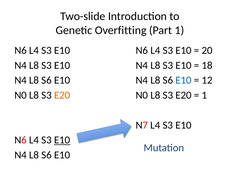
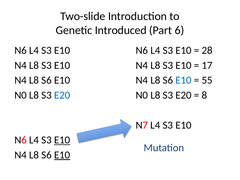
Overfitting: Overfitting -> Introduced (121, 30)
Part 1: 1 -> 6 (179, 30)
20: 20 -> 28 (207, 50)
18: 18 -> 17 (207, 65)
12: 12 -> 55 (207, 80)
E20 colour: orange -> blue (62, 95)
1: 1 -> 8 (204, 95)
E10 underline: none -> present (62, 155)
